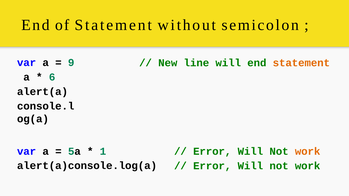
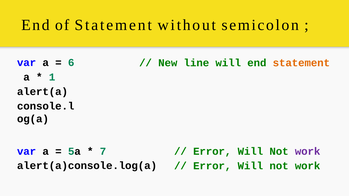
9: 9 -> 6 (71, 63)
6: 6 -> 1 (52, 77)
1: 1 -> 7 (103, 151)
work colour: orange -> purple (308, 152)
